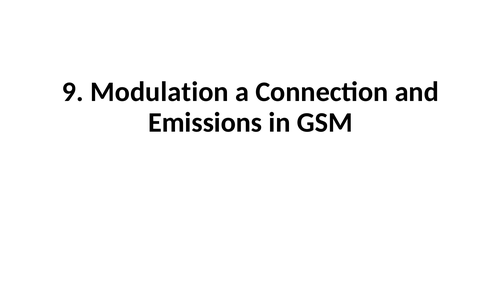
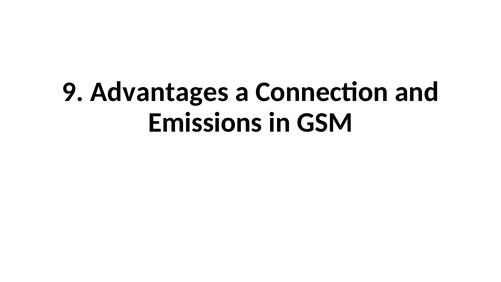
Modulation: Modulation -> Advantages (159, 92)
